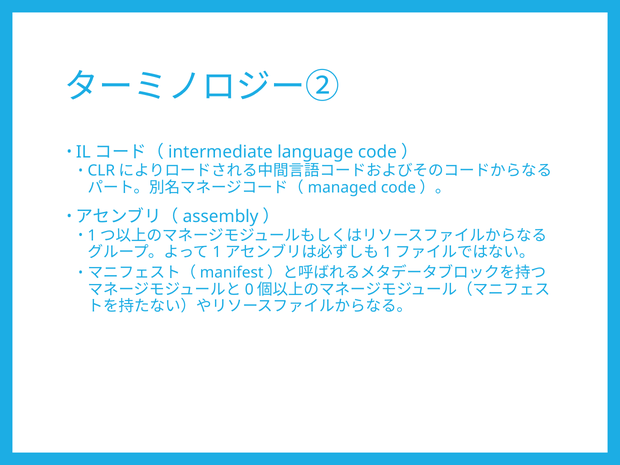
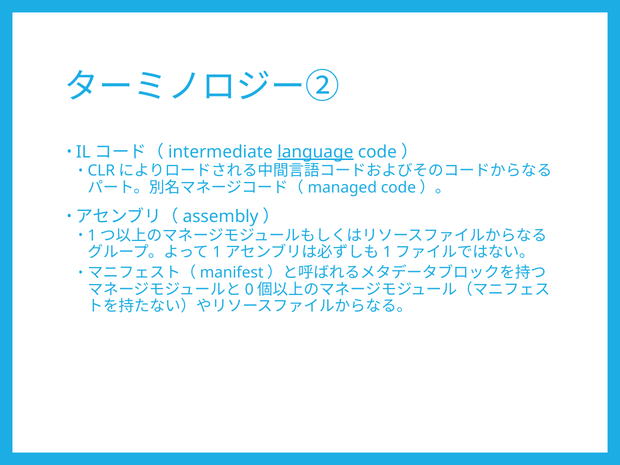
language underline: none -> present (315, 152)
